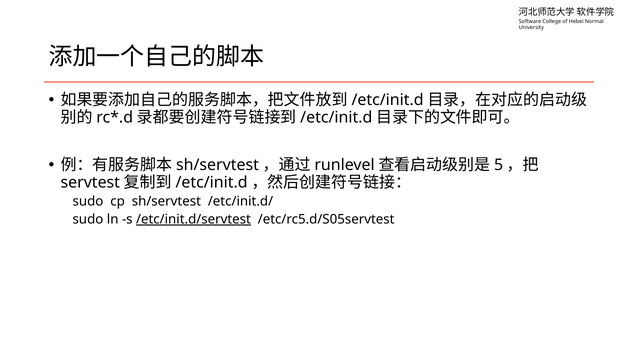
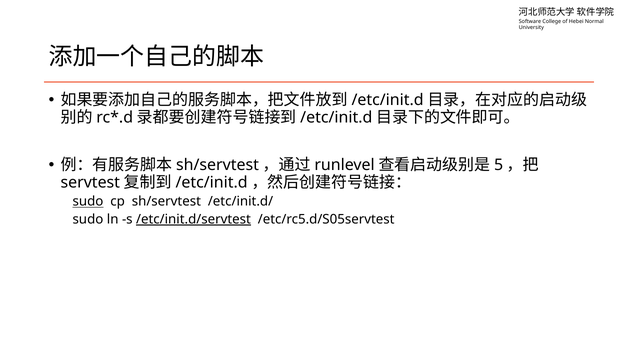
sudo underline: none -> present (88, 201)
